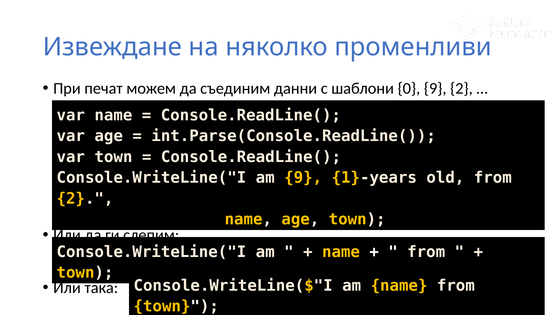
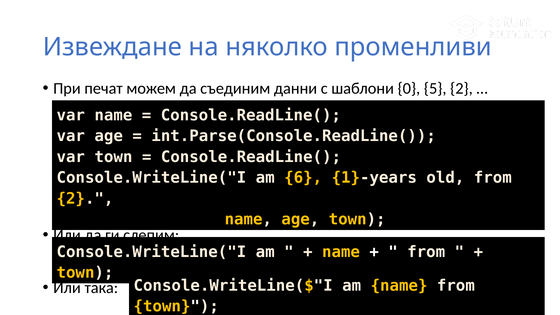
0 9: 9 -> 5 (435, 89)
am 9: 9 -> 6 (303, 178)
